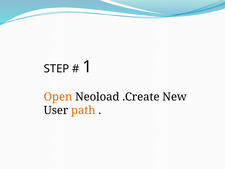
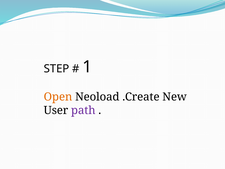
path colour: orange -> purple (83, 110)
